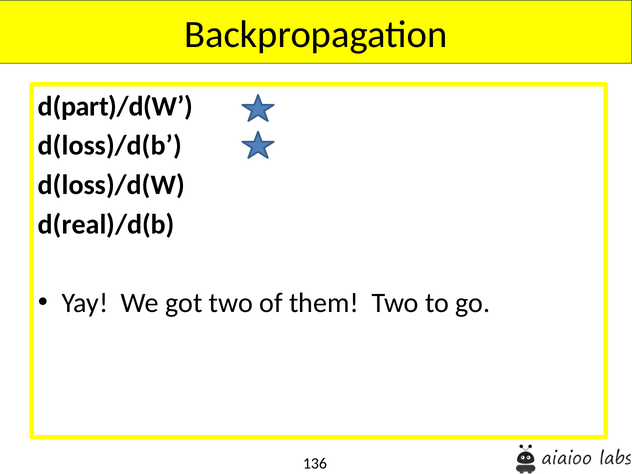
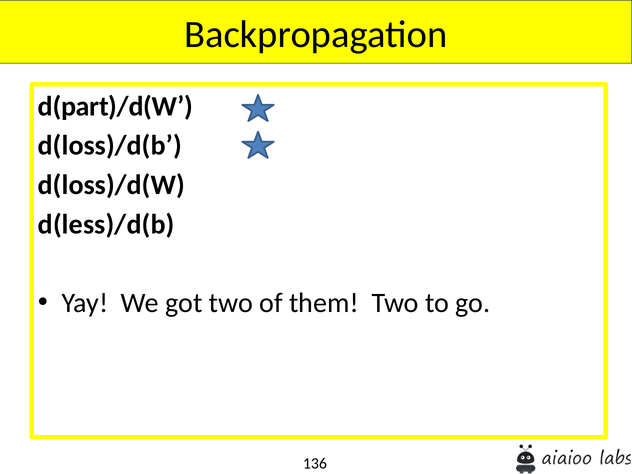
d(real)/d(b: d(real)/d(b -> d(less)/d(b (106, 224)
